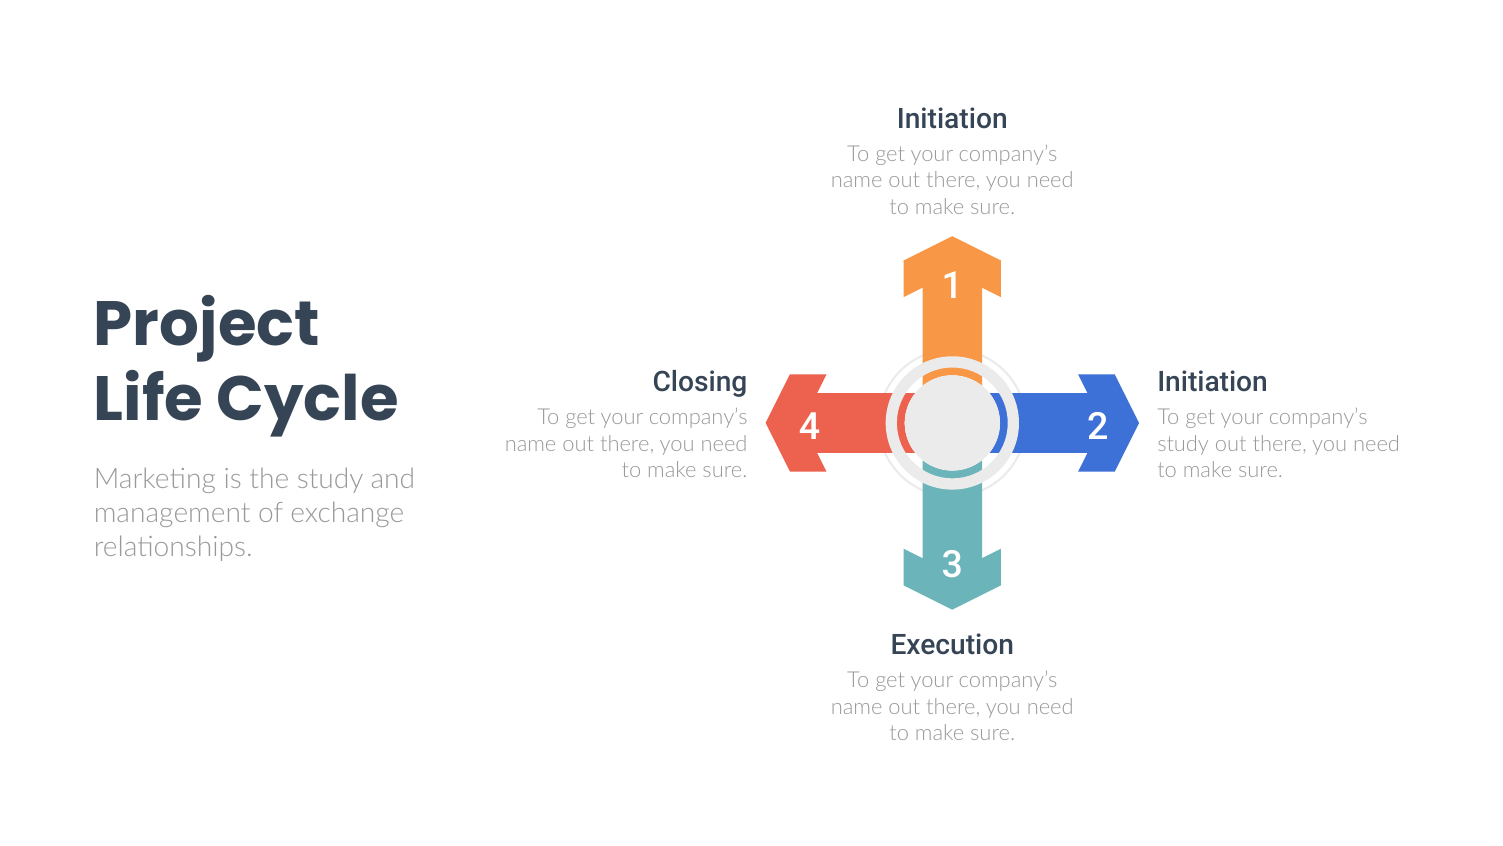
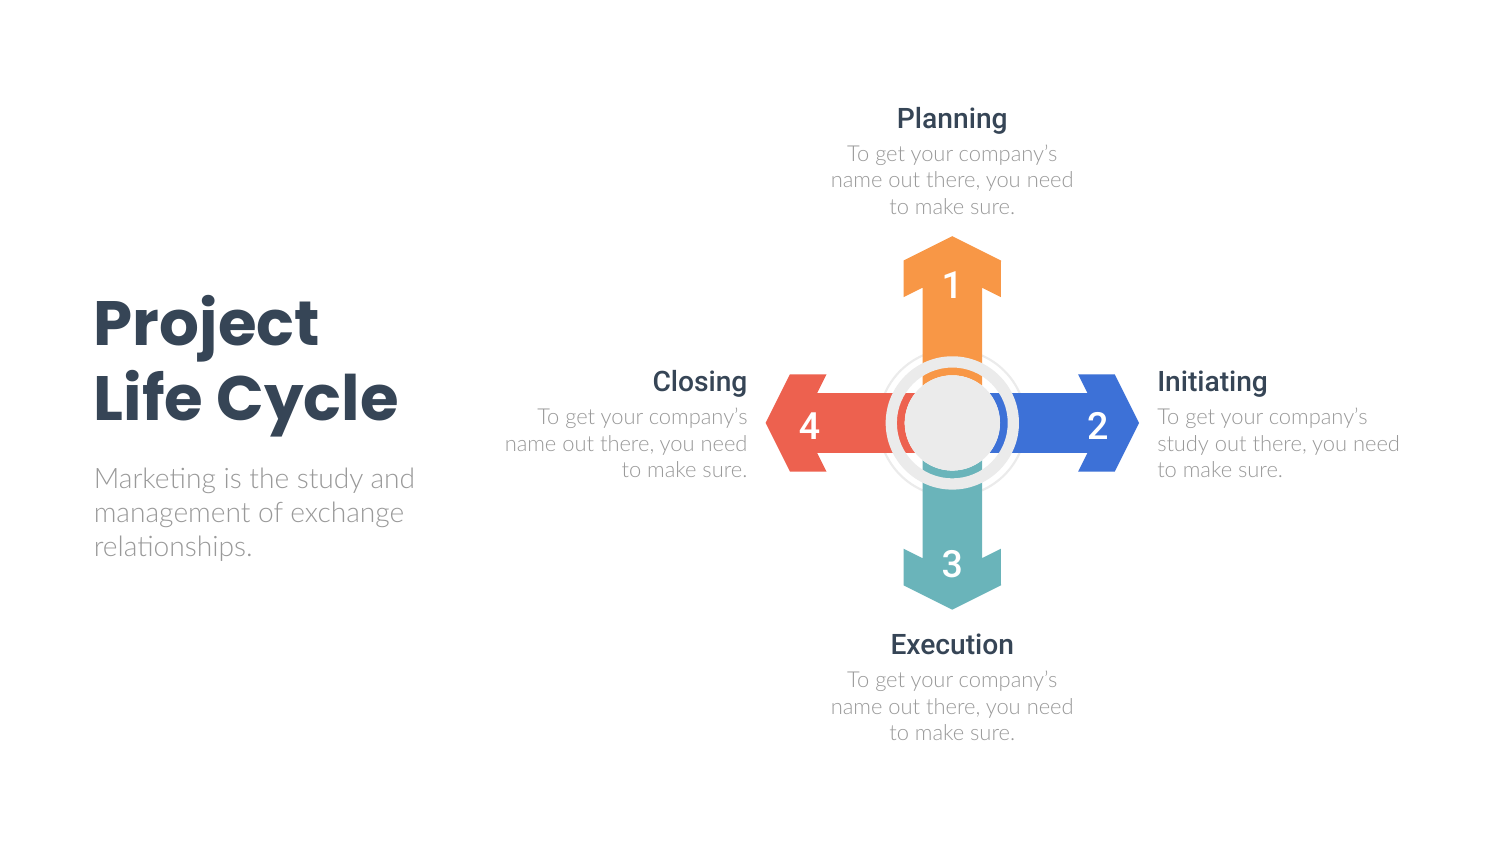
Initiation: Initiation -> Planning (952, 119)
Initiation: Initiation -> Initiating (1213, 382)
